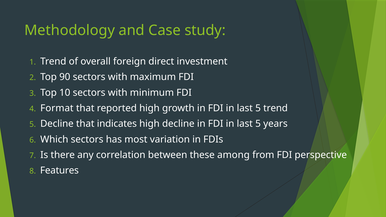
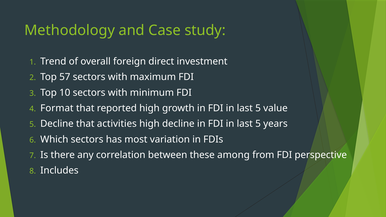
90: 90 -> 57 (65, 77)
5 trend: trend -> value (275, 108)
indicates: indicates -> activities (117, 124)
Features: Features -> Includes (59, 171)
